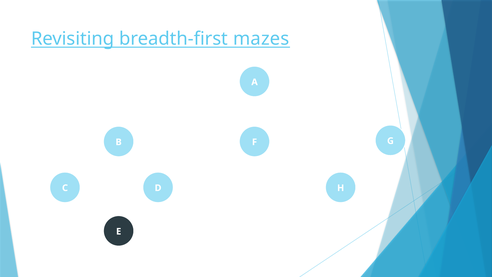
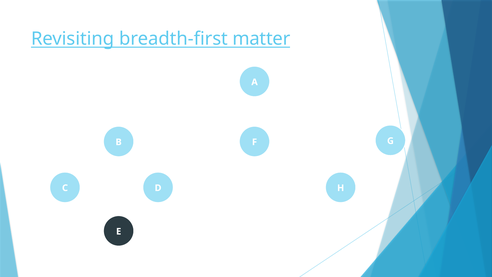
mazes: mazes -> matter (261, 39)
